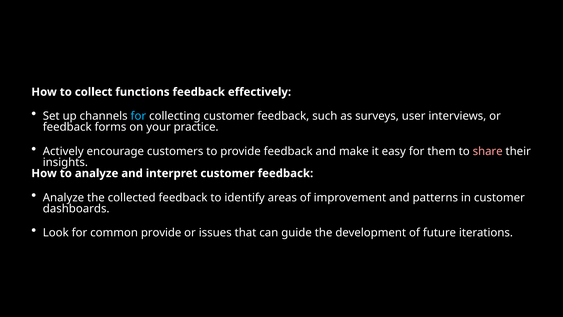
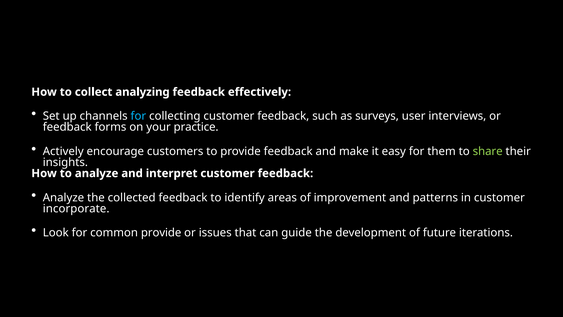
functions: functions -> analyzing (143, 92)
share colour: pink -> light green (488, 151)
dashboards: dashboards -> incorporate (76, 208)
